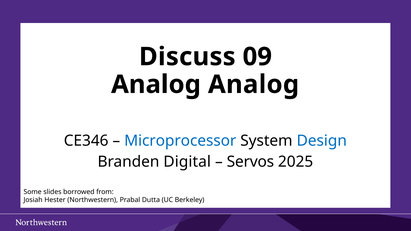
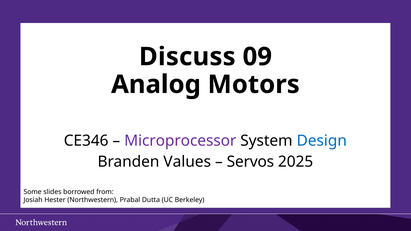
Analog Analog: Analog -> Motors (254, 85)
Microprocessor colour: blue -> purple (180, 141)
Digital: Digital -> Values (187, 162)
